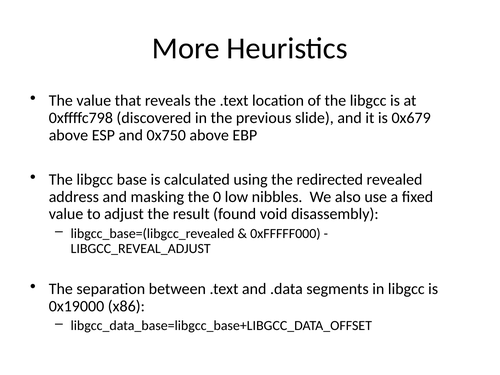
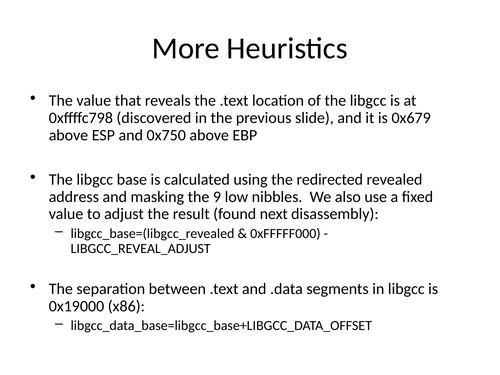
0: 0 -> 9 (217, 197)
void: void -> next (274, 214)
